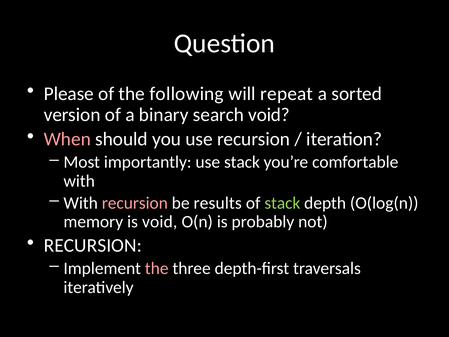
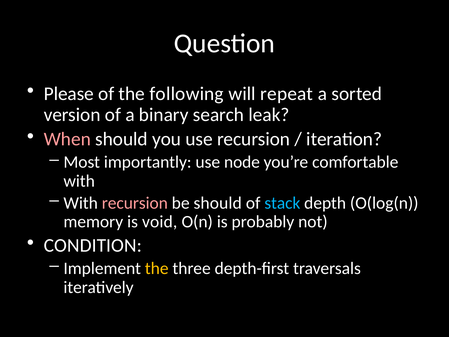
search void: void -> leak (269, 115)
use stack: stack -> node (242, 162)
be results: results -> should (218, 203)
stack colour: light green -> light blue (282, 203)
RECURSION: RECURSION -> CONDITION (93, 245)
the colour: pink -> yellow (157, 268)
